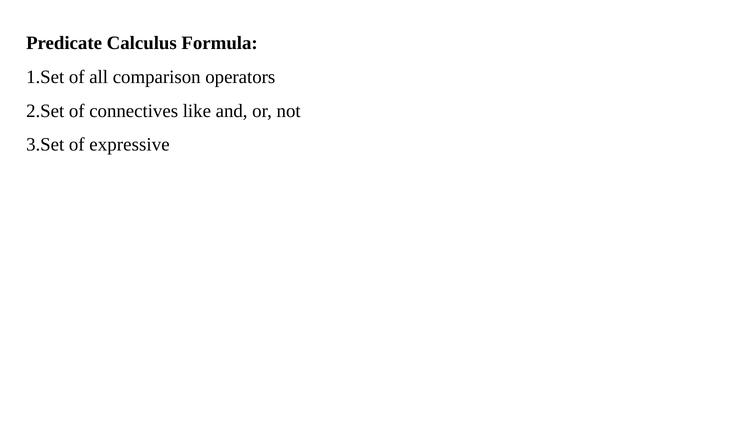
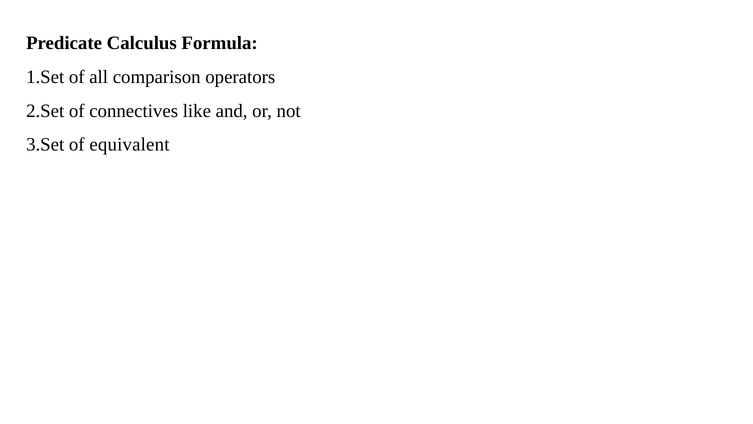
expressive: expressive -> equivalent (129, 145)
